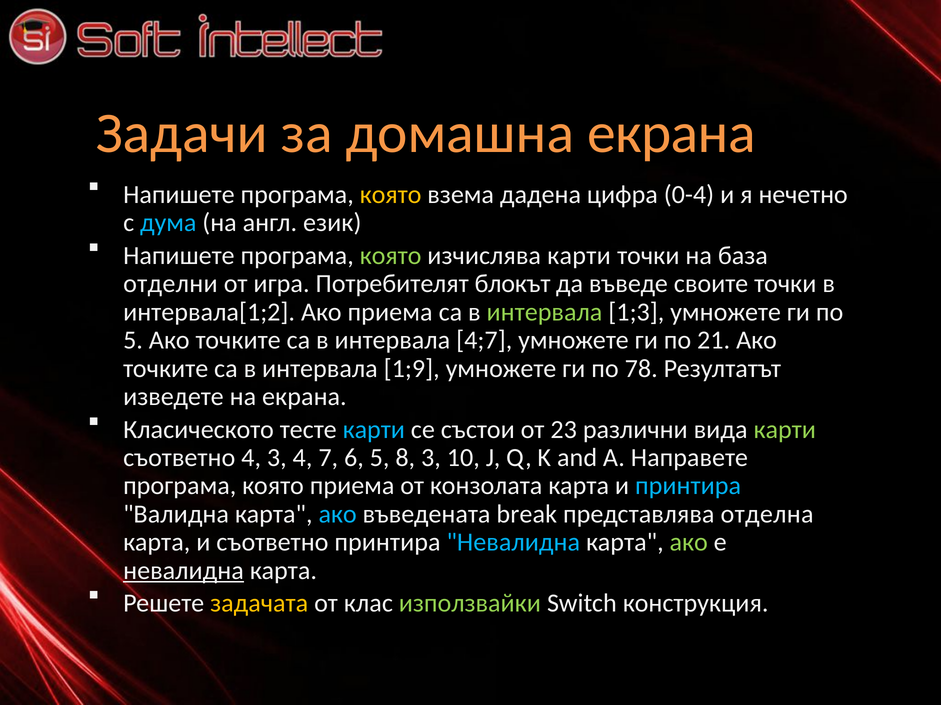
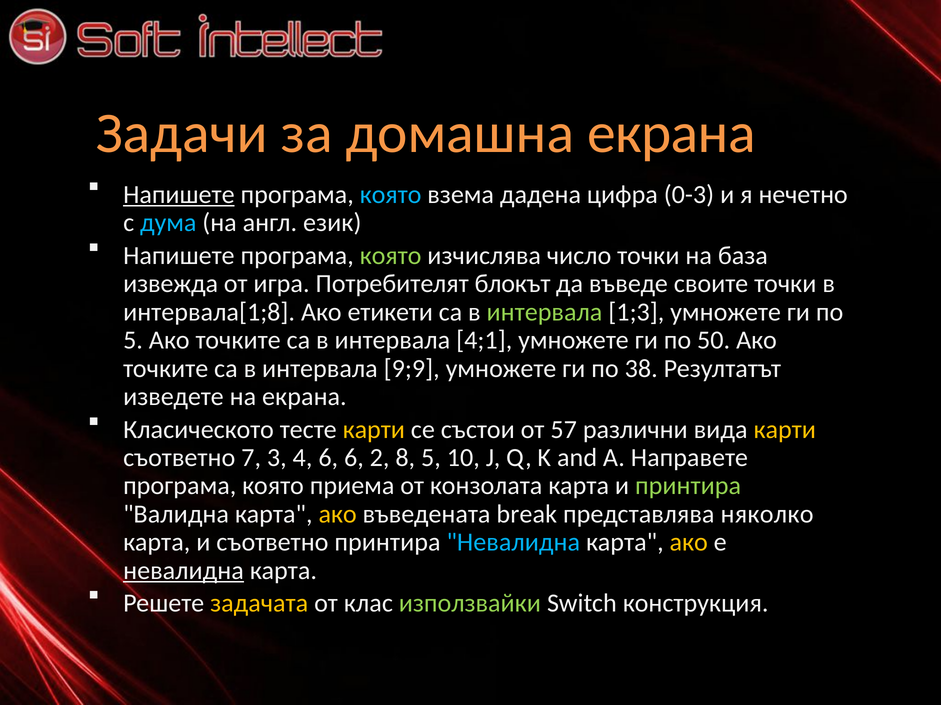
Напишете underline: none -> present (179, 195)
която colour: yellow -> light blue (391, 195)
0-4: 0-4 -> 0-3 (689, 195)
изчислява карти: карти -> число (579, 256)
отделни: отделни -> извежда (171, 284)
интервалa[1;2: интервалa[1;2 -> интервалa[1;8 (209, 312)
Ако приема: приема -> етикети (390, 312)
4;7: 4;7 -> 4;1 (484, 341)
21: 21 -> 50 (714, 341)
1;9: 1;9 -> 9;9 (412, 369)
78: 78 -> 38 (641, 369)
карти colour: light blue -> yellow (374, 430)
23: 23 -> 57 (564, 430)
карти colour: light green -> yellow (785, 430)
съответно 4: 4 -> 7 (251, 458)
4 7: 7 -> 6 (328, 458)
6 5: 5 -> 2 (380, 458)
8 3: 3 -> 5 (431, 458)
принтира colour: light blue -> light green (688, 486)
ако colour: light blue -> yellow (338, 515)
отделна: отделна -> няколко (767, 515)
ако colour: light green -> yellow (689, 543)
